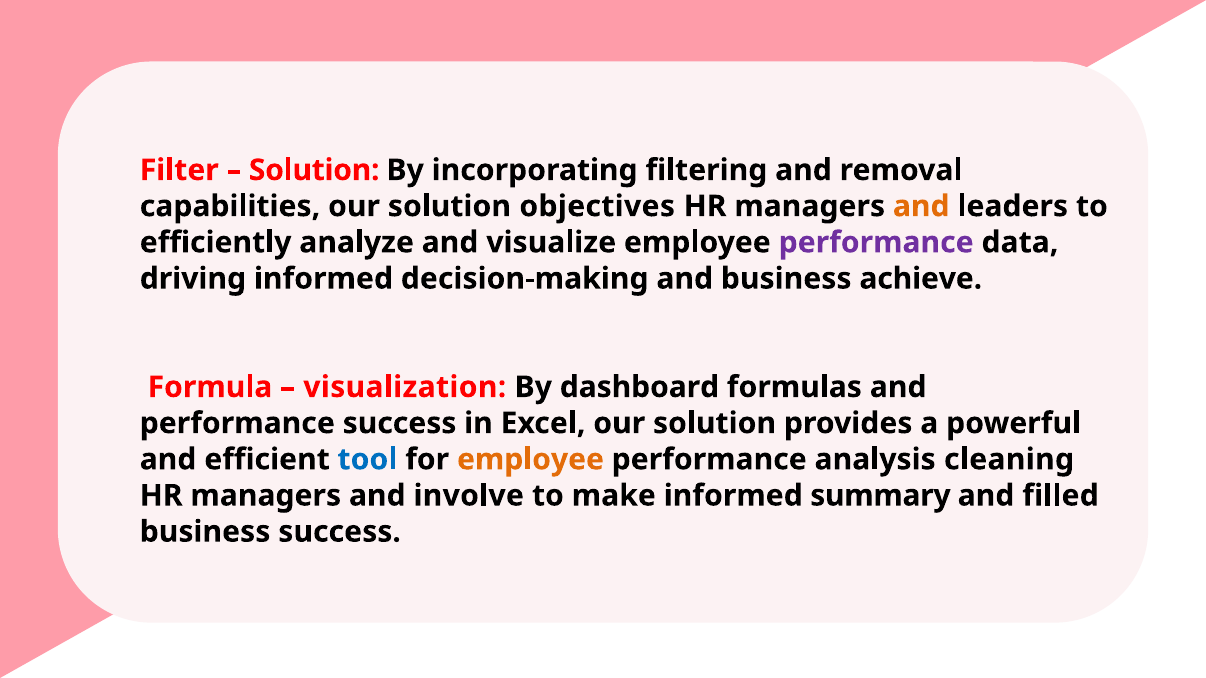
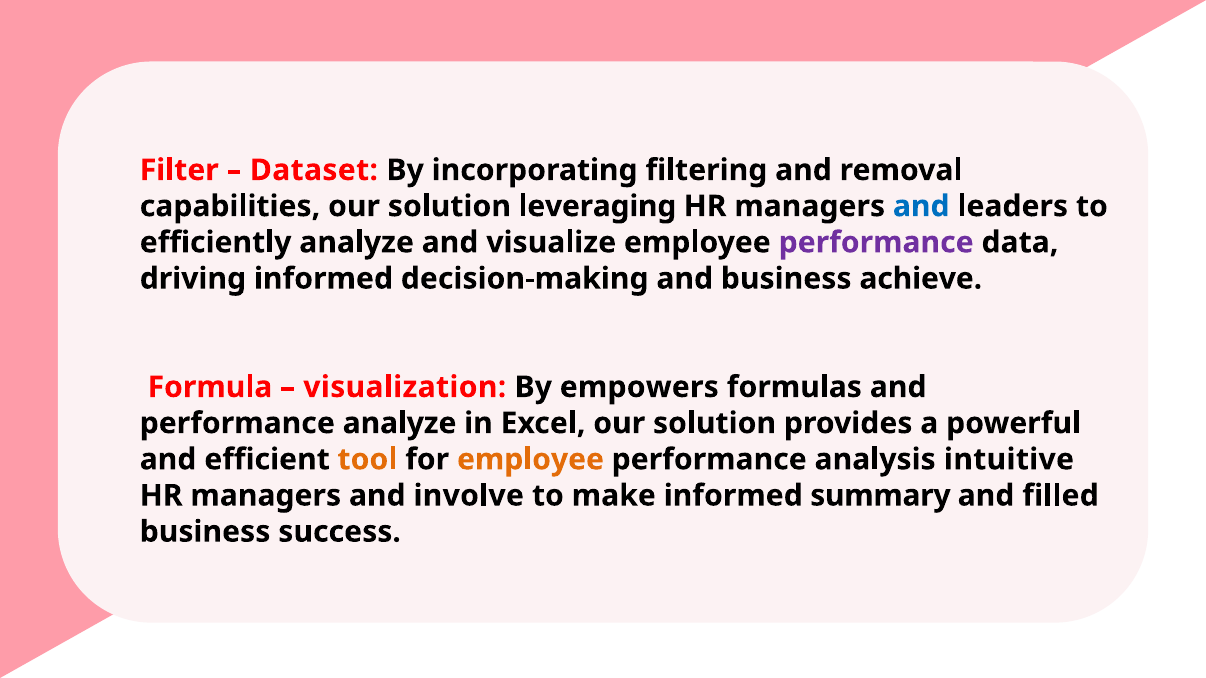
Solution: Solution -> Dataset (314, 170)
objectives: objectives -> leveraging (597, 206)
and colour: orange -> blue (921, 206)
dashboard: dashboard -> empowers (639, 387)
performance success: success -> analyze (400, 423)
tool colour: blue -> orange (367, 460)
cleaning: cleaning -> intuitive (1009, 460)
